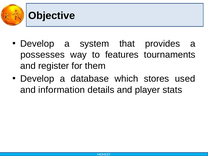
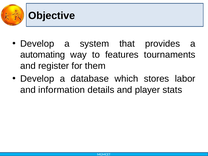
possesses: possesses -> automating (43, 55)
used: used -> labor (185, 79)
